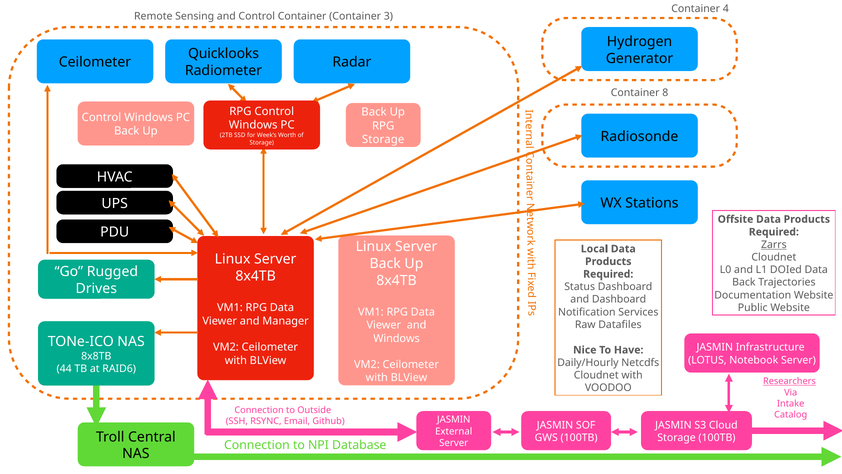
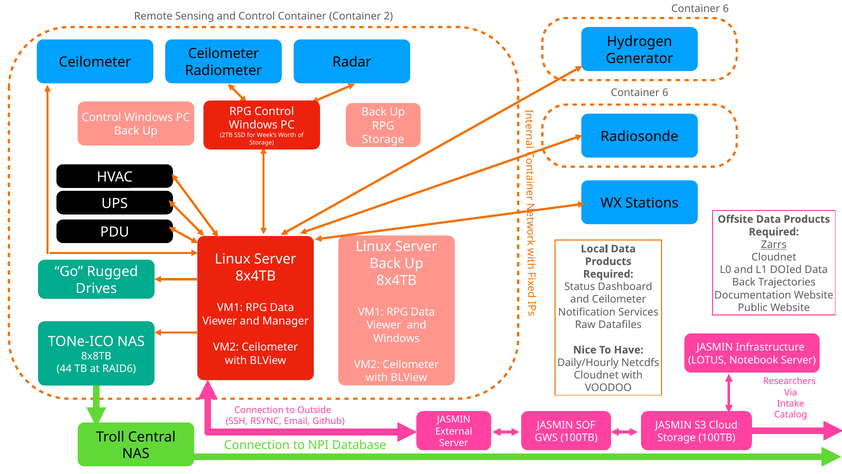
4: 4 -> 6 (726, 9)
3: 3 -> 2 (388, 16)
Quicklooks: Quicklooks -> Ceilometer (224, 54)
8: 8 -> 6 (665, 93)
and Dashboard: Dashboard -> Ceilometer (619, 299)
Researchers underline: present -> none (789, 381)
